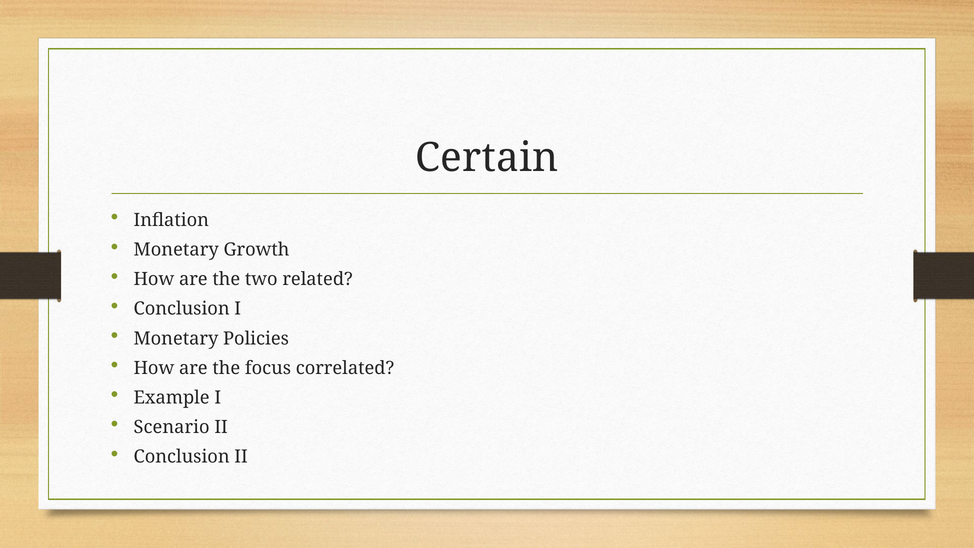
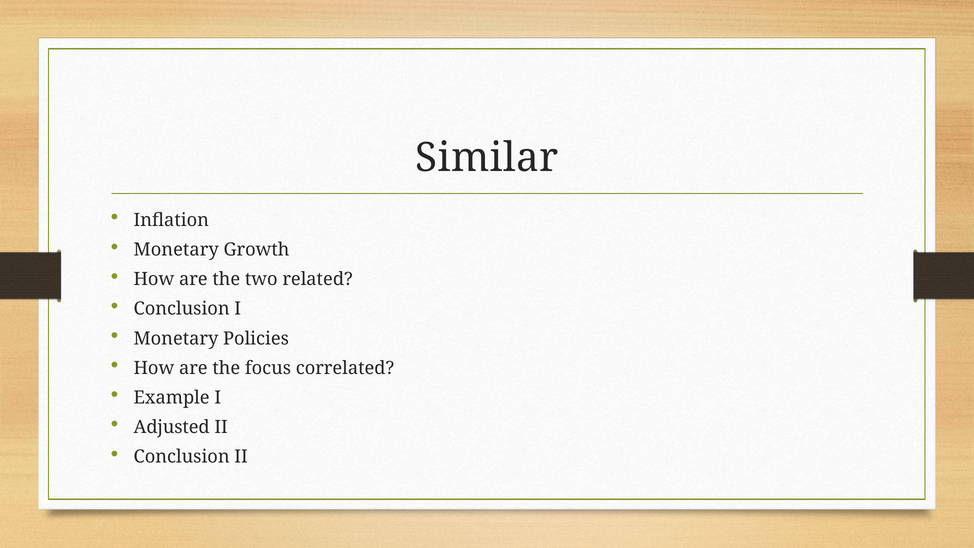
Certain: Certain -> Similar (487, 158)
Scenario: Scenario -> Adjusted (172, 427)
